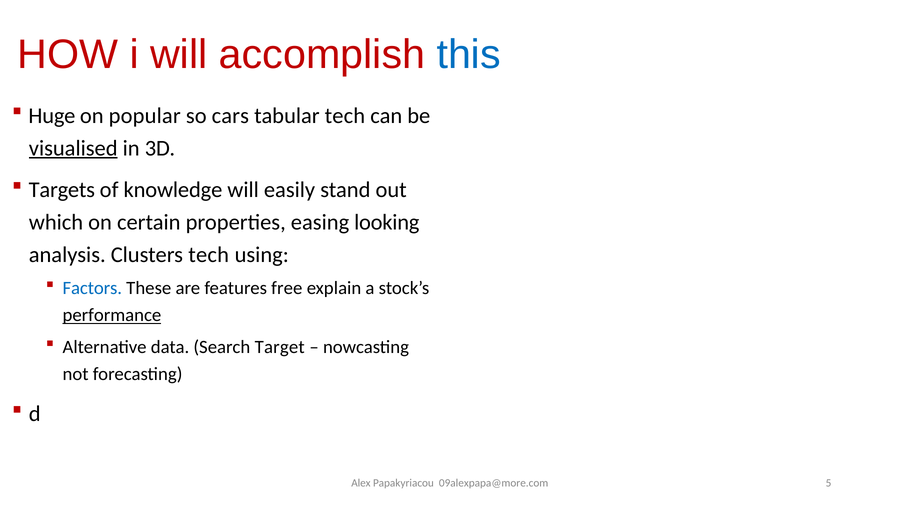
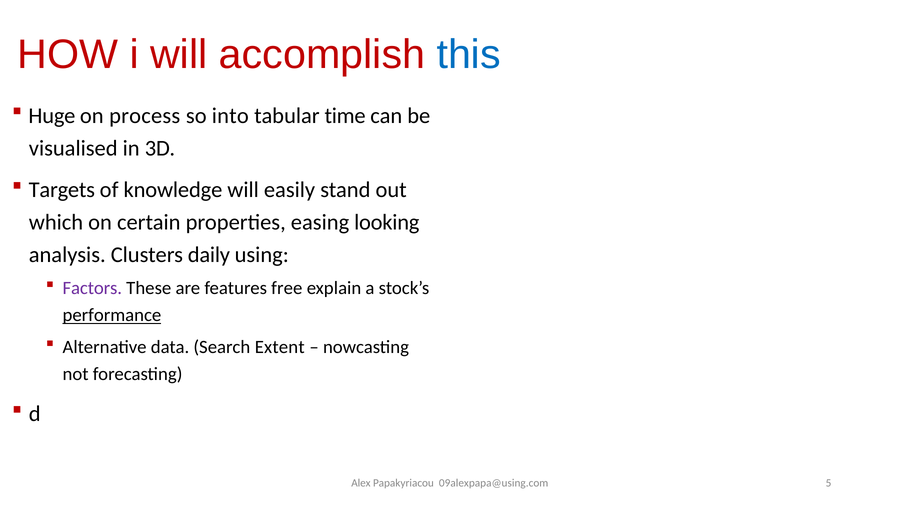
popular: popular -> process (145, 116)
cars: cars -> into (230, 116)
tabular tech: tech -> time (345, 116)
visualised underline: present -> none (73, 148)
Clusters tech: tech -> daily (209, 255)
Factors colour: blue -> purple (92, 288)
Target: Target -> Extent (280, 347)
09alexpapa@more.com: 09alexpapa@more.com -> 09alexpapa@using.com (494, 483)
